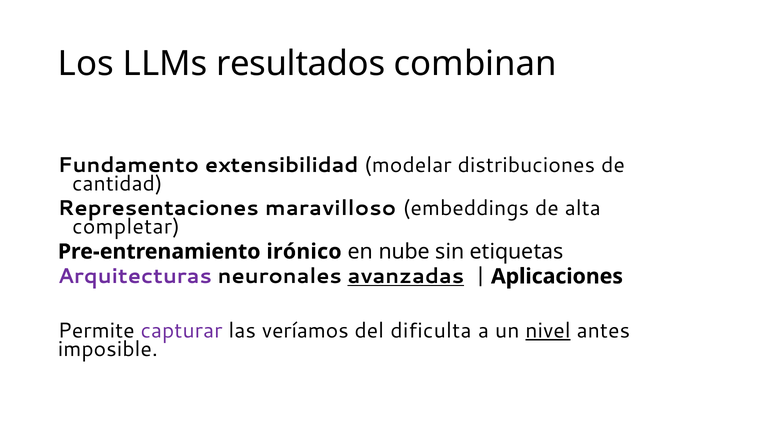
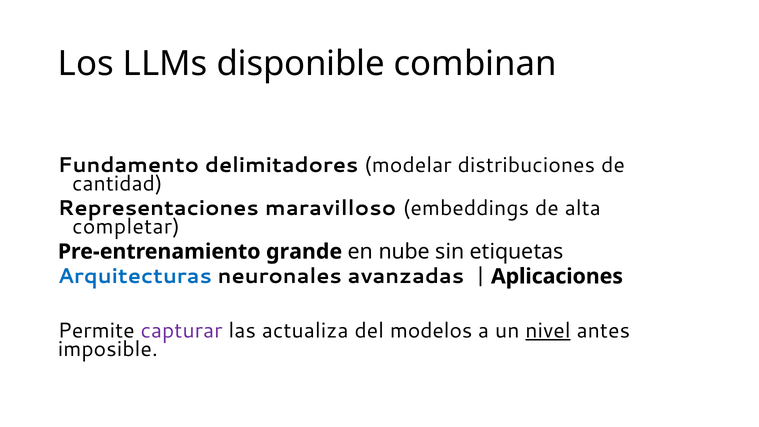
resultados: resultados -> disponible (301, 64)
extensibilidad: extensibilidad -> delimitadores (282, 165)
irónico: irónico -> grande (304, 252)
Arquitecturas colour: purple -> blue (135, 276)
avanzadas underline: present -> none (406, 276)
veríamos: veríamos -> actualiza (305, 331)
dificulta: dificulta -> modelos (431, 331)
